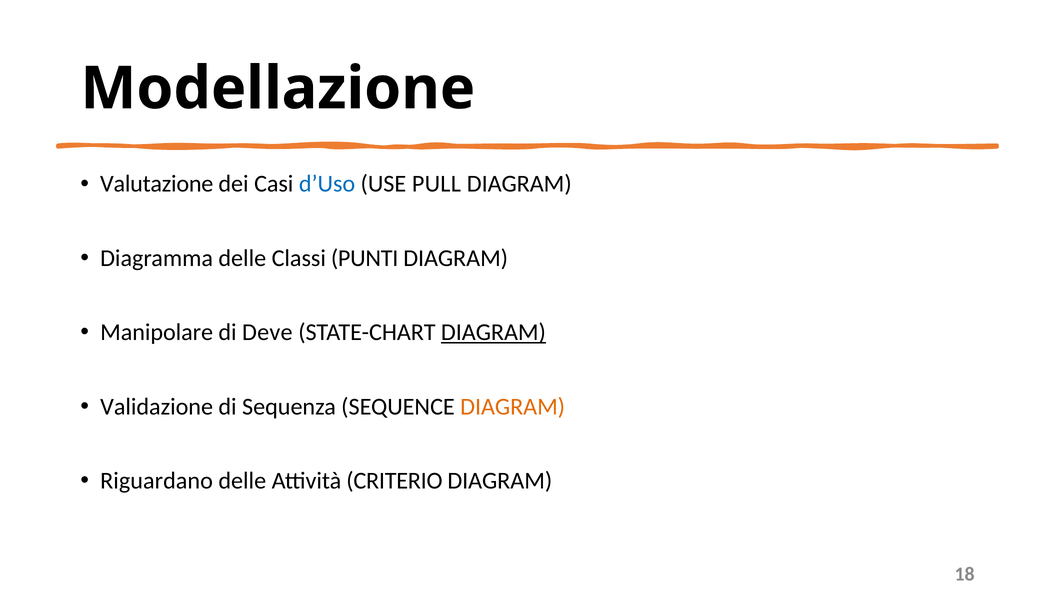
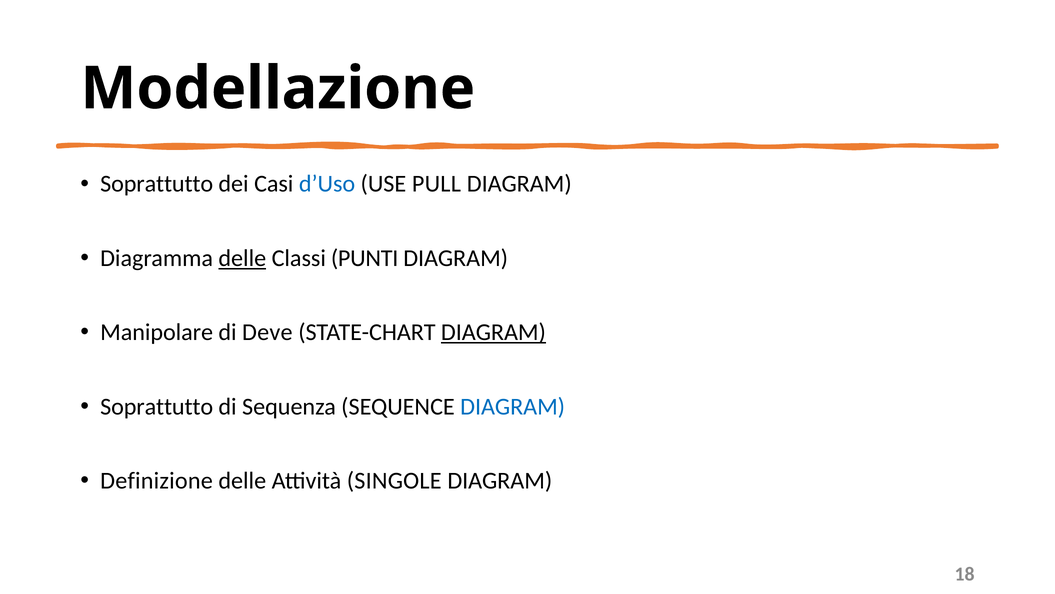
Valutazione: Valutazione -> Soprattutto (157, 184)
delle underline: none -> present (242, 258)
Validazione: Validazione -> Soprattutto (157, 406)
DIAGRAM colour: orange -> blue (513, 406)
Riguardano: Riguardano -> Definizione (157, 480)
CRITERIO: CRITERIO -> SINGOLE (394, 480)
